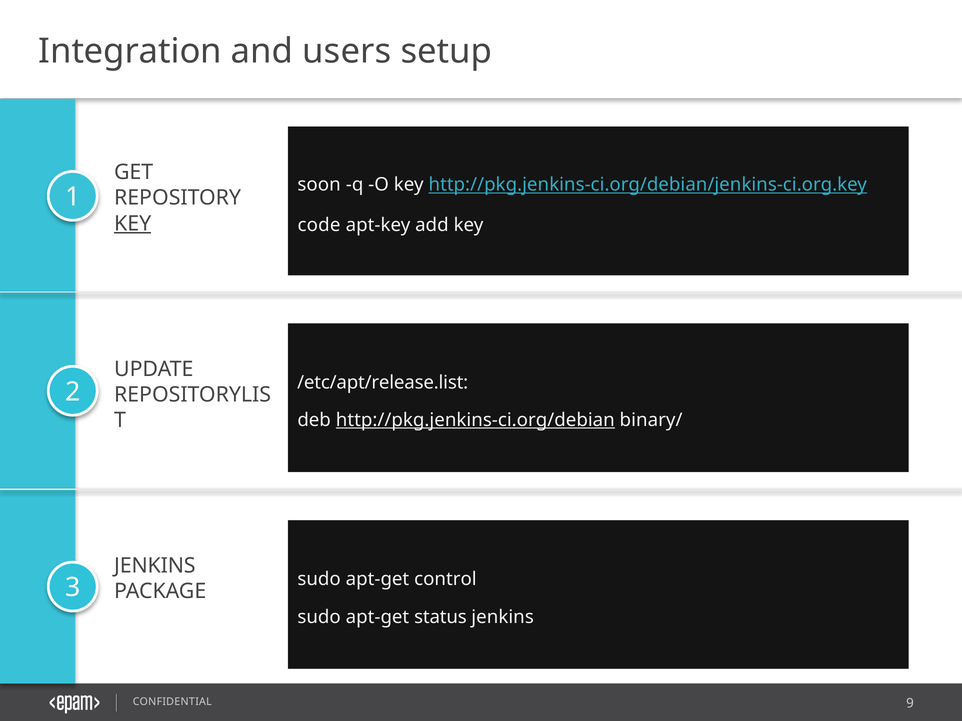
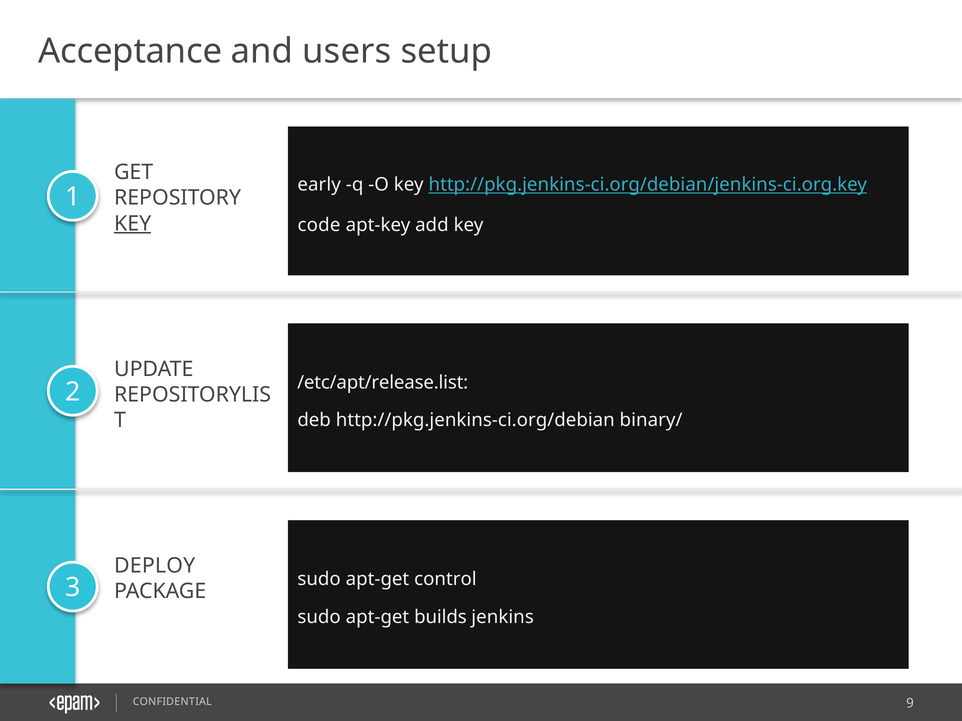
Integration: Integration -> Acceptance (130, 51)
soon: soon -> early (319, 185)
http://pkg.jenkins-ci.org/debian underline: present -> none (475, 420)
JENKINS: JENKINS -> DEPLOY (155, 566)
status: status -> builds (440, 617)
